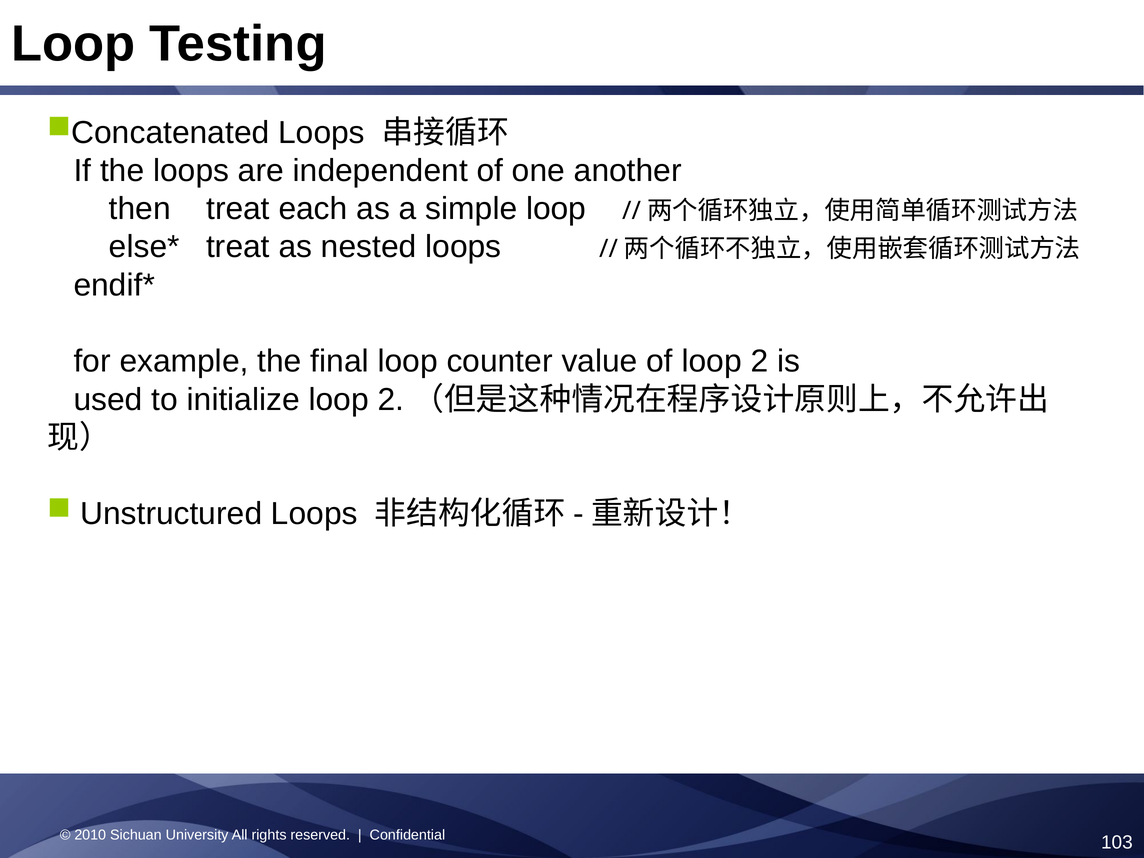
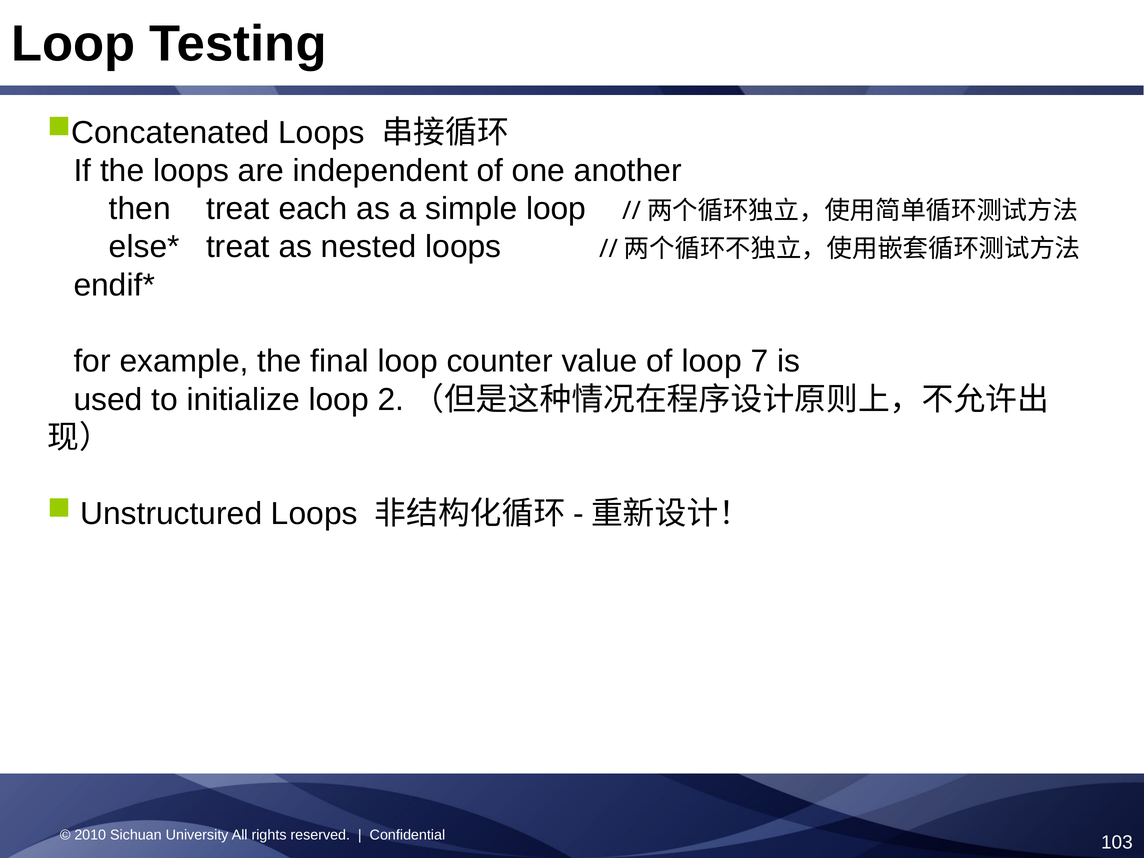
of loop 2: 2 -> 7 (759, 361)
